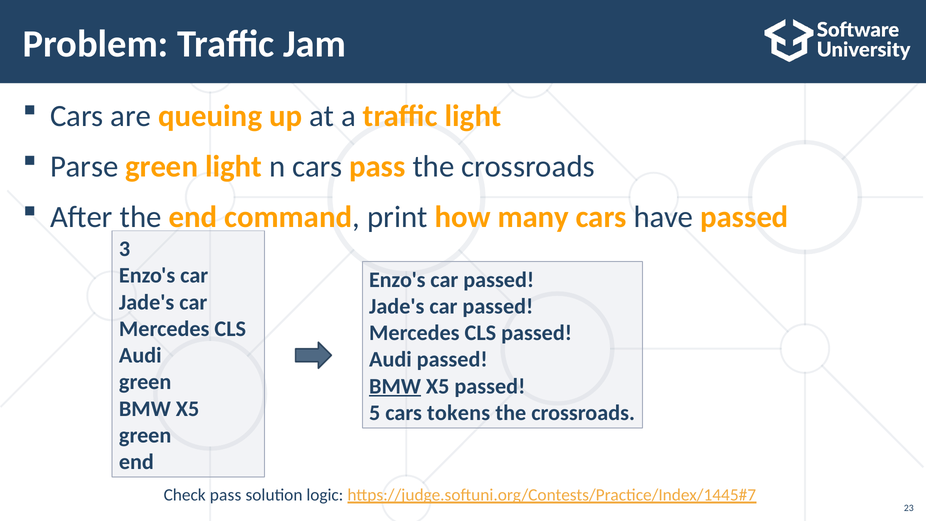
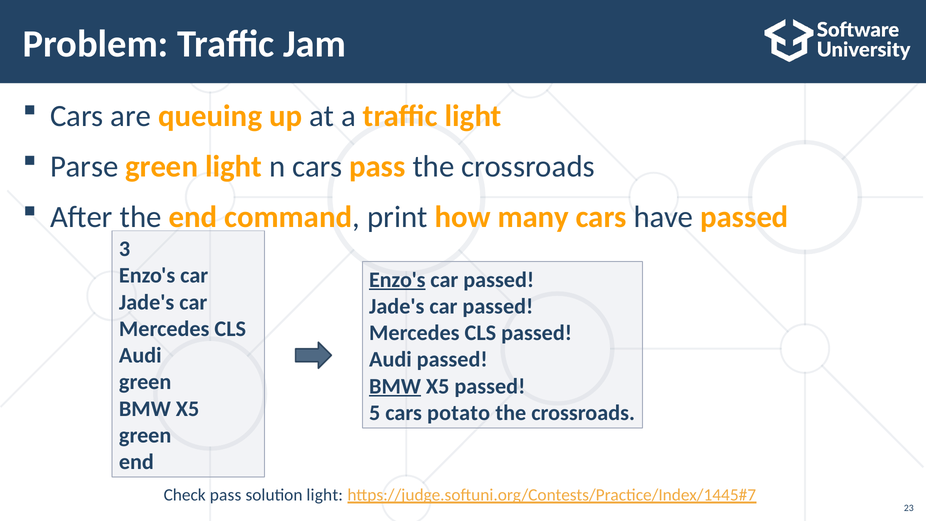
Enzo's underline: none -> present (397, 280)
tokens: tokens -> potato (459, 413)
solution logic: logic -> light (325, 495)
